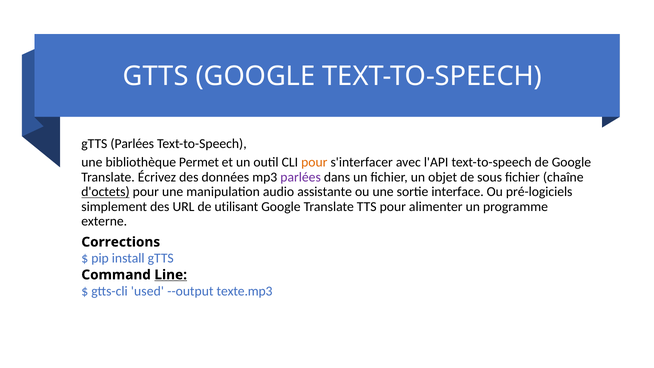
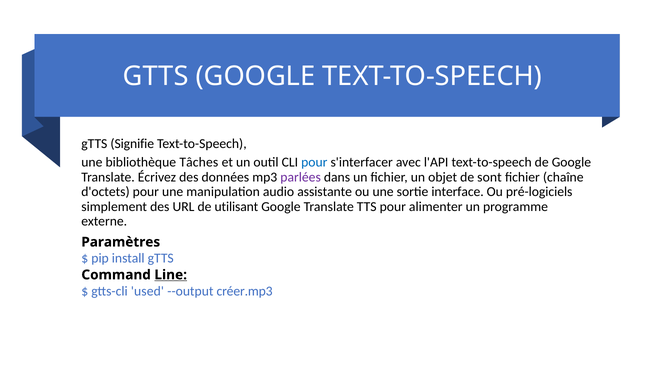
gTTS Parlées: Parlées -> Signifie (132, 144)
Permet: Permet -> Tâches (199, 162)
pour colour: orange -> blue (314, 162)
sous: sous -> sont (490, 177)
d'octets underline: present -> none (105, 192)
Corrections: Corrections -> Paramètres (121, 242)
texte.mp3: texte.mp3 -> créer.mp3 (245, 291)
